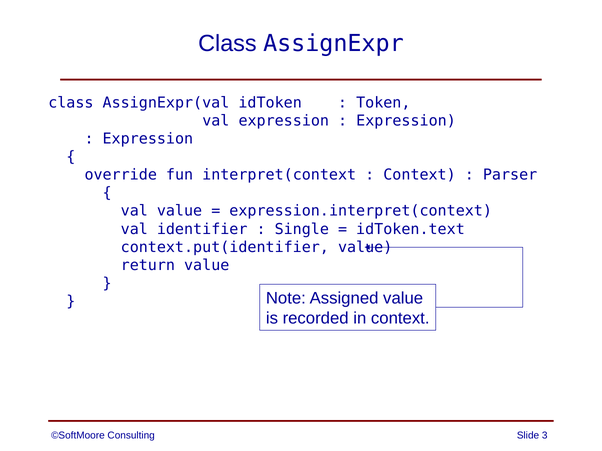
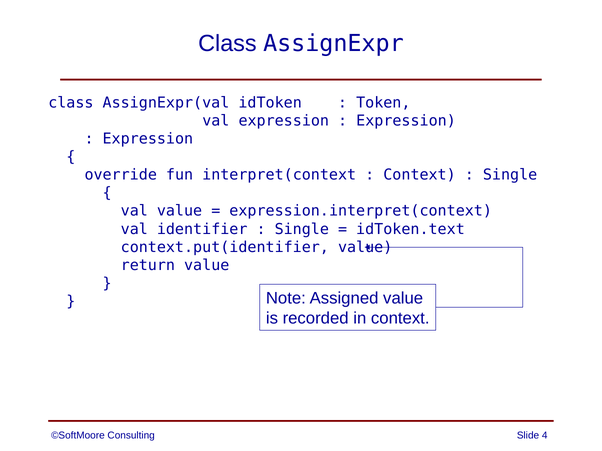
Parser: Parser -> Single (510, 175)
3: 3 -> 4 (545, 436)
